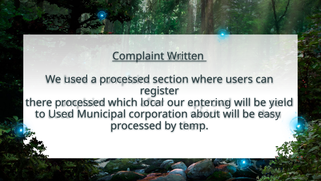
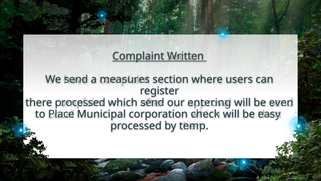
We used: used -> send (76, 79)
a processed: processed -> measures (125, 79)
which local: local -> send (152, 102)
yield: yield -> even (281, 102)
to Used: Used -> Place (61, 114)
about: about -> check (205, 114)
